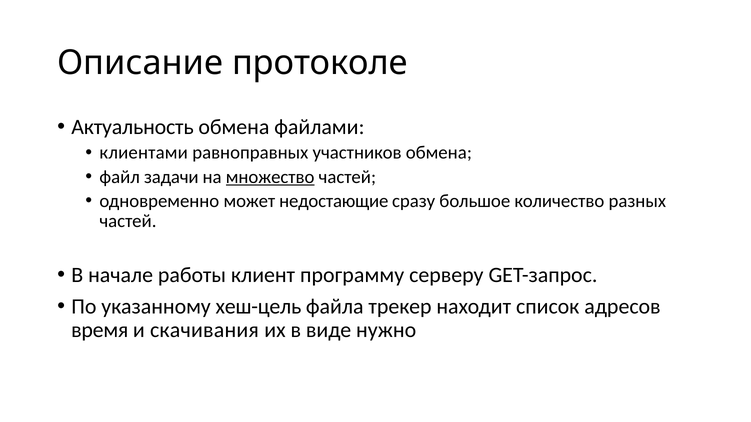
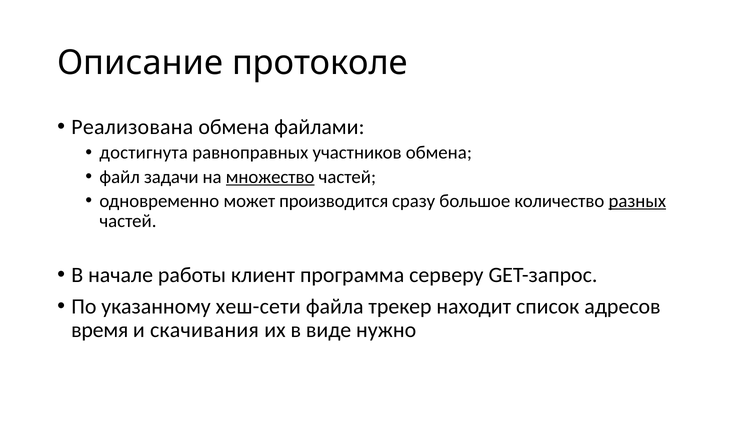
Актуальность: Актуальность -> Реализована (132, 127)
клиентами: клиентами -> достигнута (144, 153)
недостающие: недостающие -> производится (334, 201)
разных underline: none -> present (637, 201)
программу: программу -> программа (352, 275)
хеш-цель: хеш-цель -> хеш-сети (258, 307)
